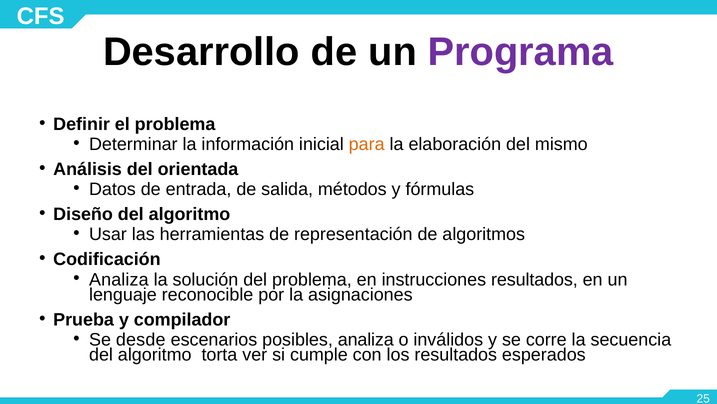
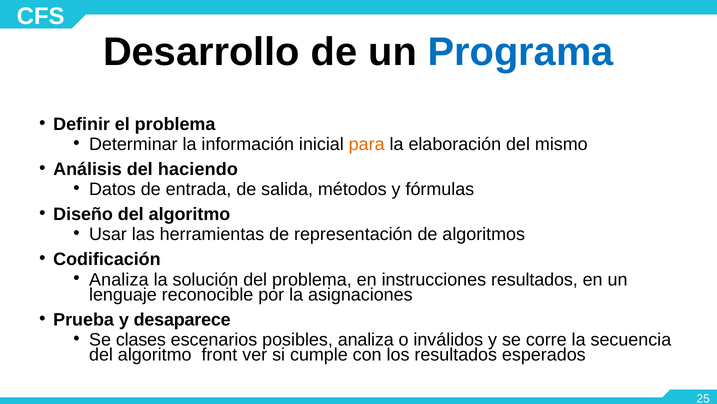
Programa colour: purple -> blue (521, 52)
orientada: orientada -> haciendo (198, 169)
compilador: compilador -> desaparece (182, 319)
desde: desde -> clases (141, 339)
torta: torta -> front (219, 354)
